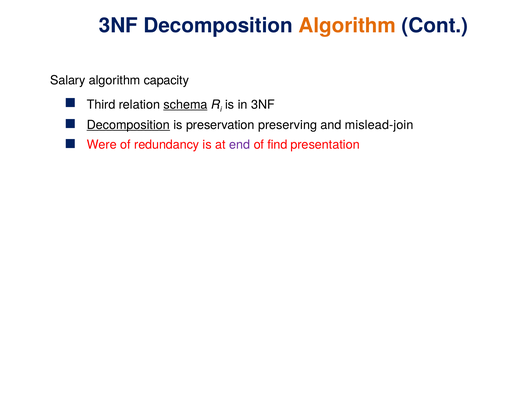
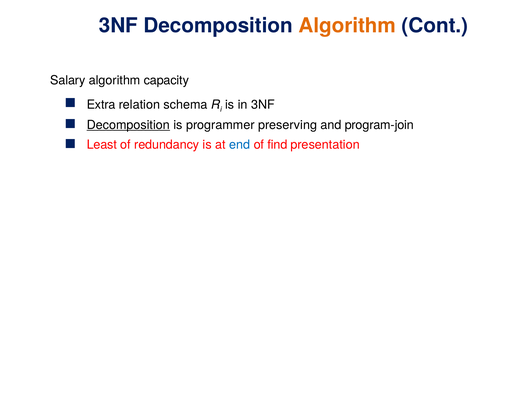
Third: Third -> Extra (101, 105)
schema underline: present -> none (185, 105)
preservation: preservation -> programmer (220, 125)
mislead-join: mislead-join -> program-join (379, 125)
Were: Were -> Least (102, 145)
end colour: purple -> blue (240, 145)
